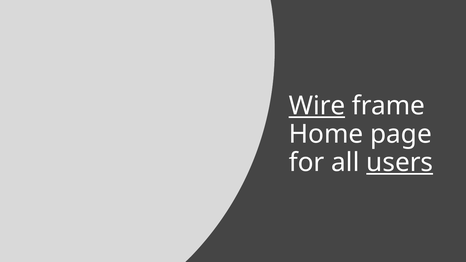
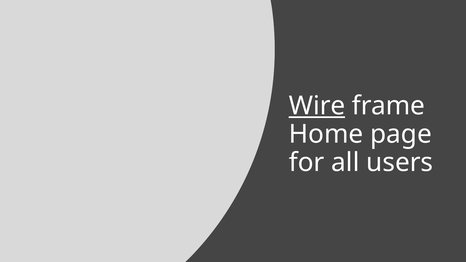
users underline: present -> none (400, 163)
